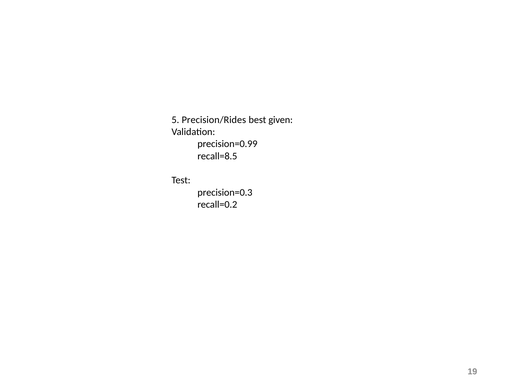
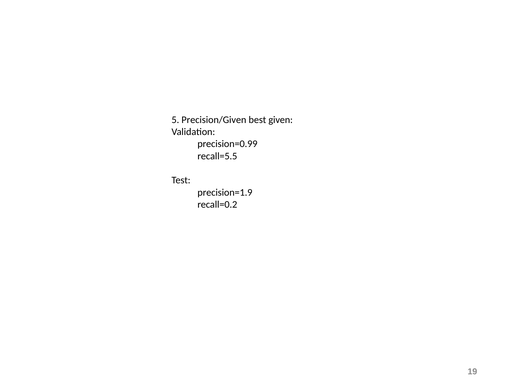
Precision/Rides: Precision/Rides -> Precision/Given (214, 120)
recall=8.5: recall=8.5 -> recall=5.5 (217, 156)
precision=0.3: precision=0.3 -> precision=1.9 (225, 192)
